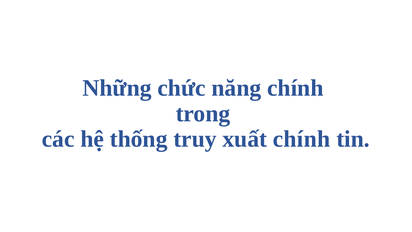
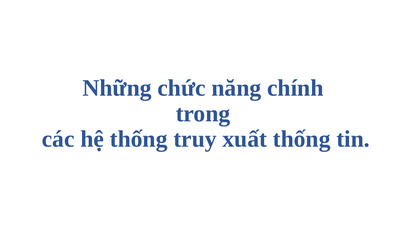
xuất chính: chính -> thống (302, 139)
